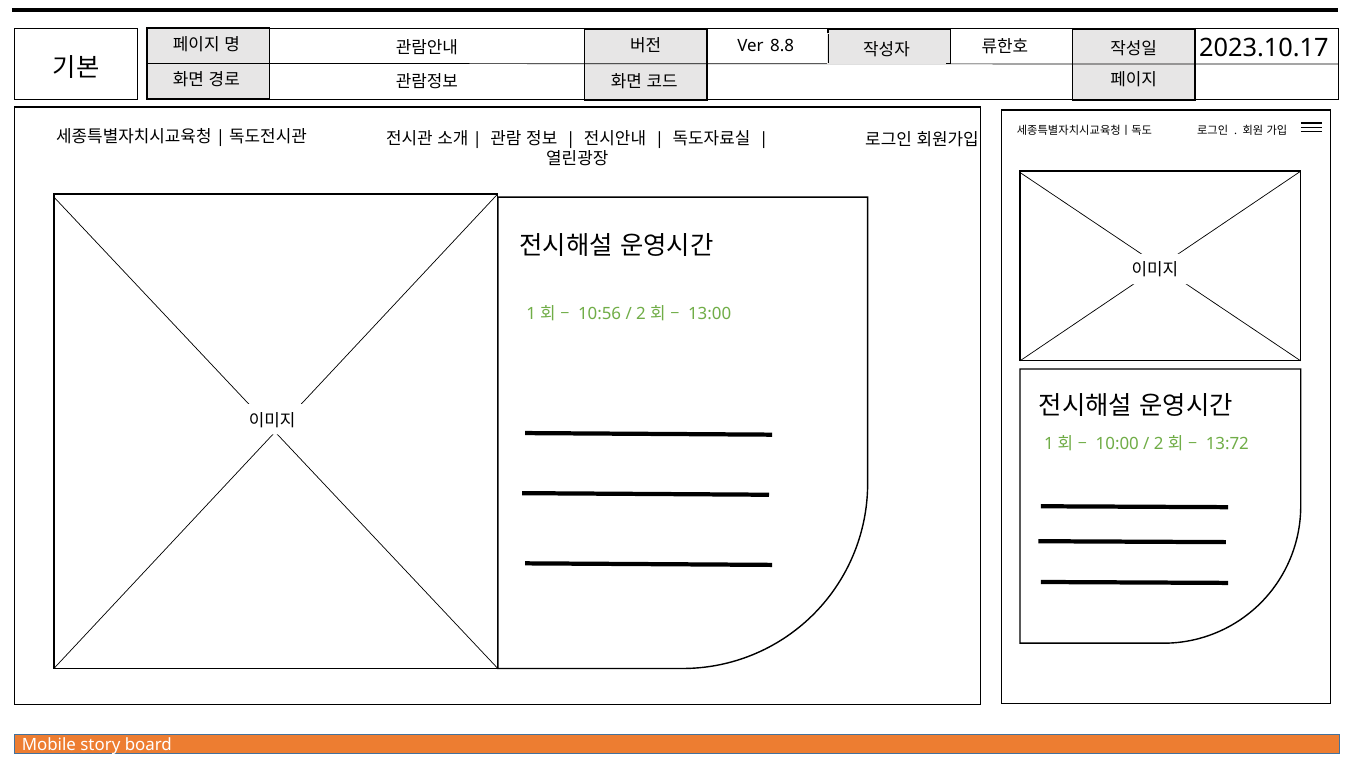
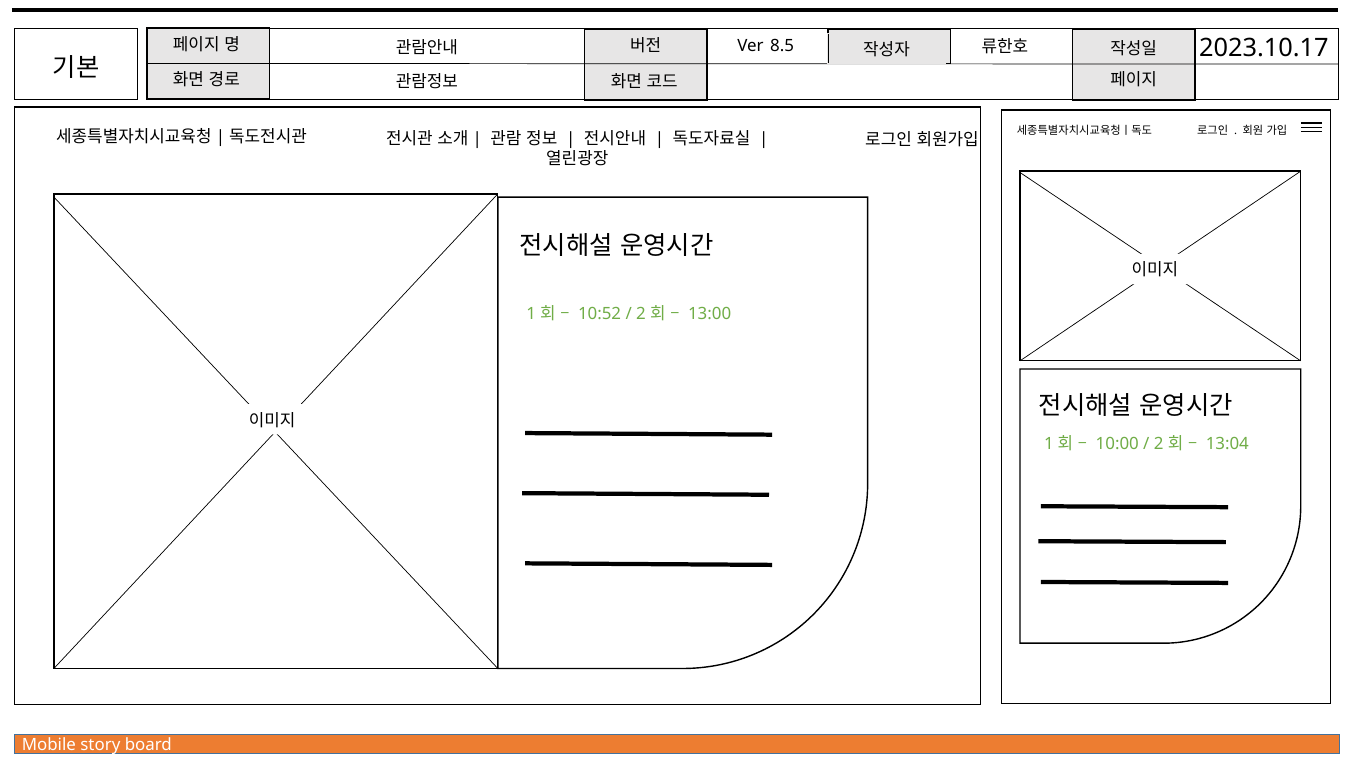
8.8: 8.8 -> 8.5 (782, 46)
10:56: 10:56 -> 10:52 (600, 314)
13:72: 13:72 -> 13:04 (1227, 444)
